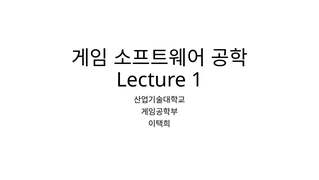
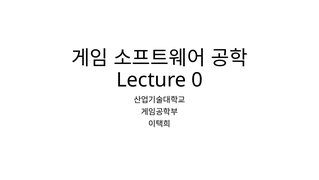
1: 1 -> 0 (197, 80)
